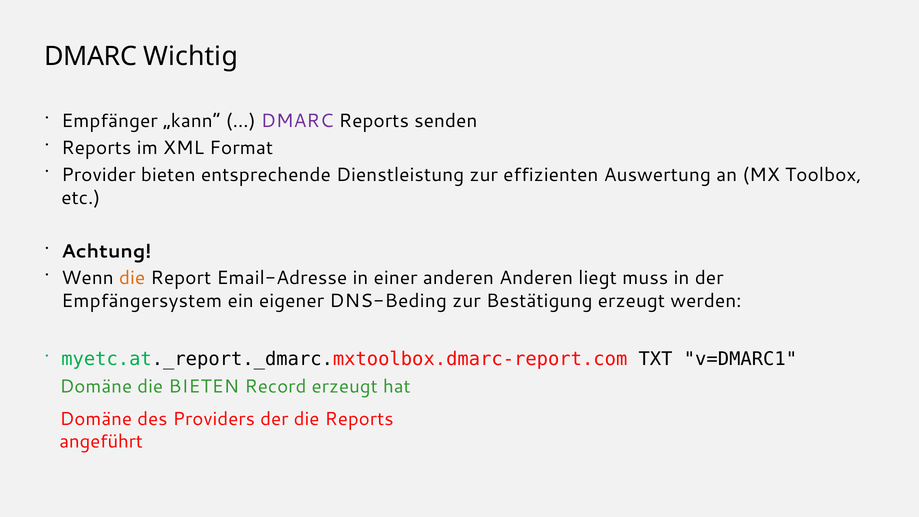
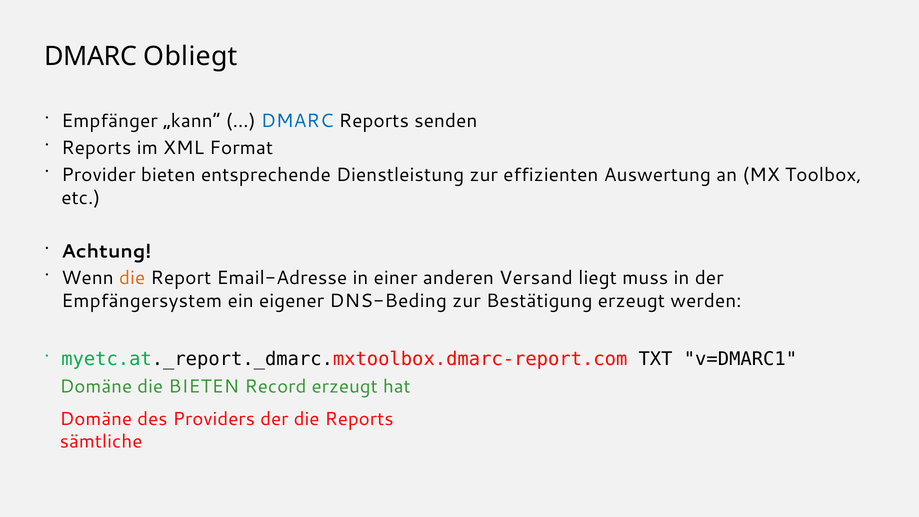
Wichtig: Wichtig -> Obliegt (190, 56)
DMARC colour: purple -> blue (297, 121)
anderen Anderen: Anderen -> Versand (536, 278)
angeführt: angeführt -> sämtliche (101, 441)
